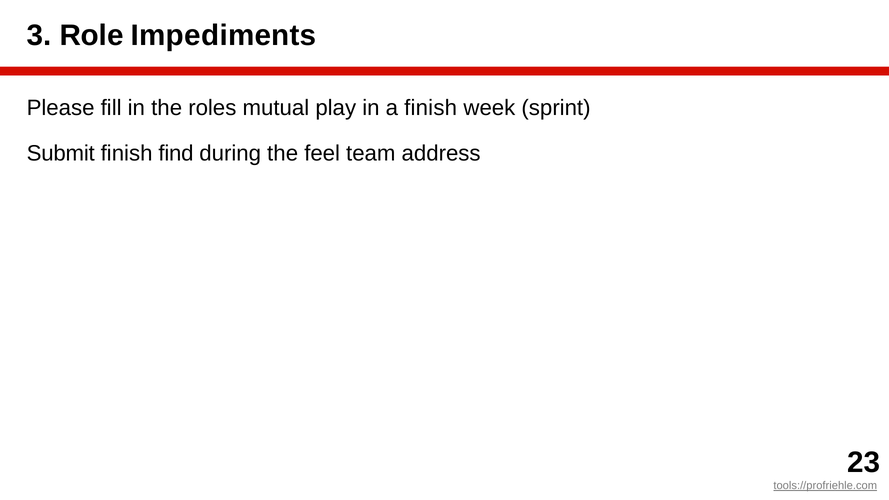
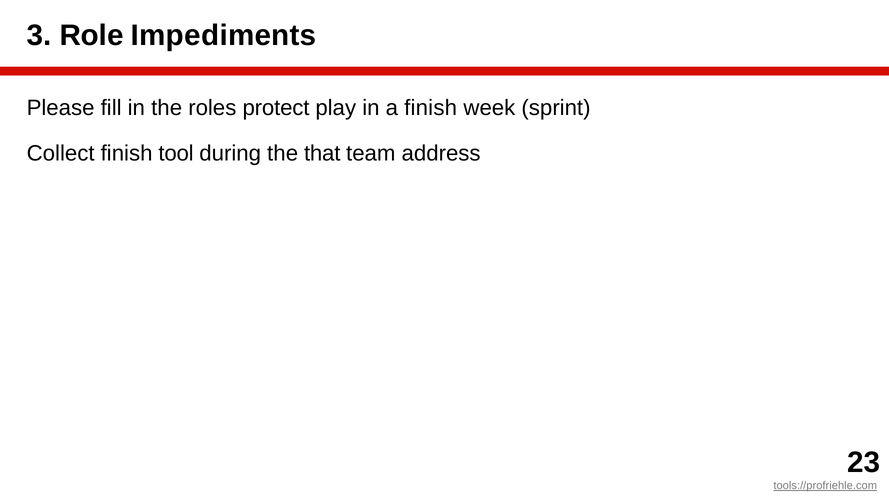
mutual: mutual -> protect (276, 108)
Submit: Submit -> Collect (61, 153)
find: find -> tool (176, 153)
feel: feel -> that (322, 153)
